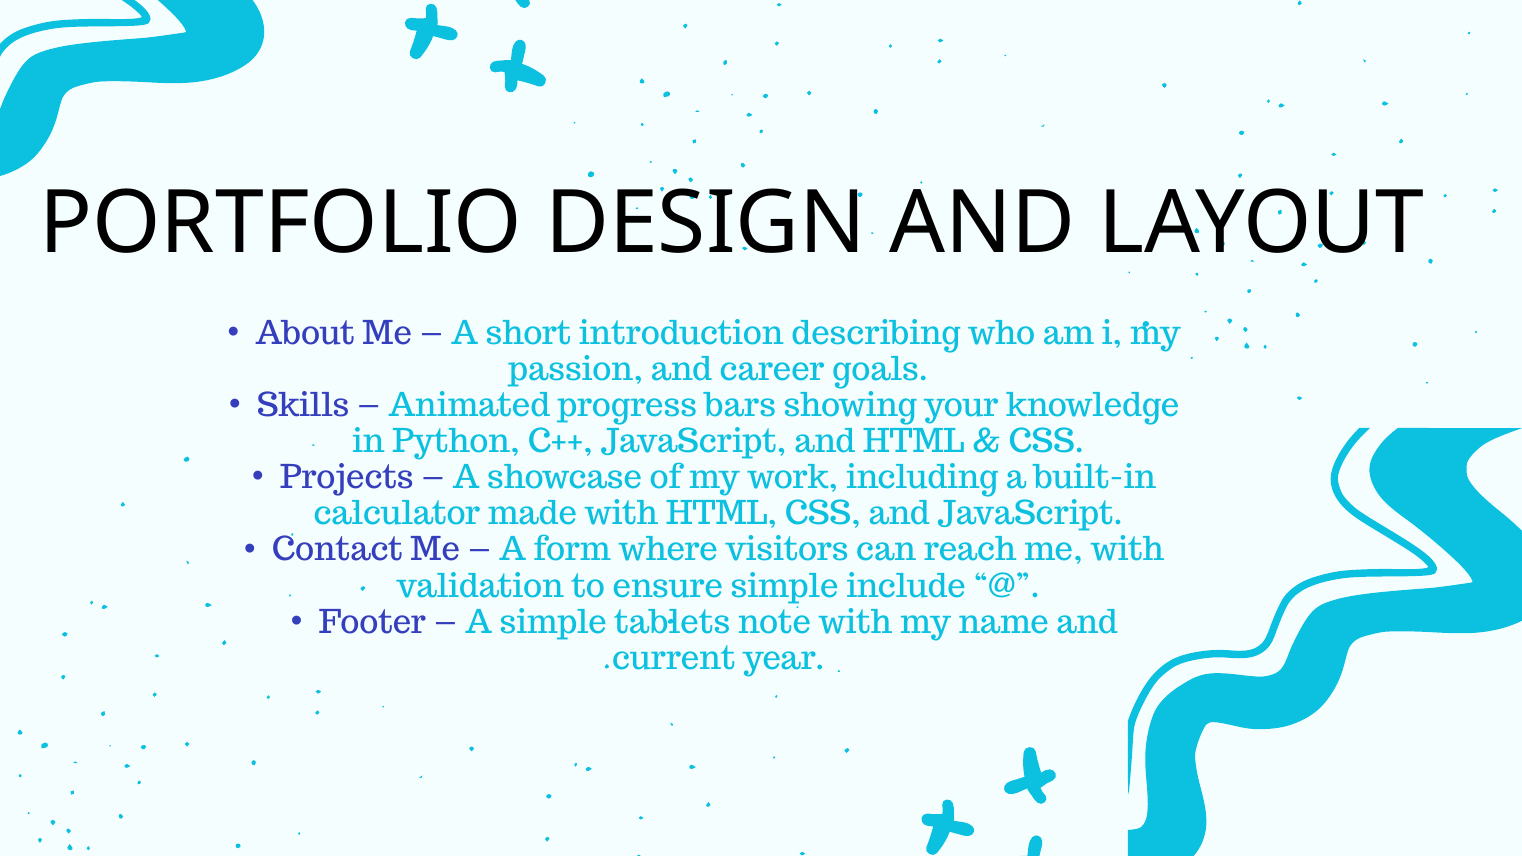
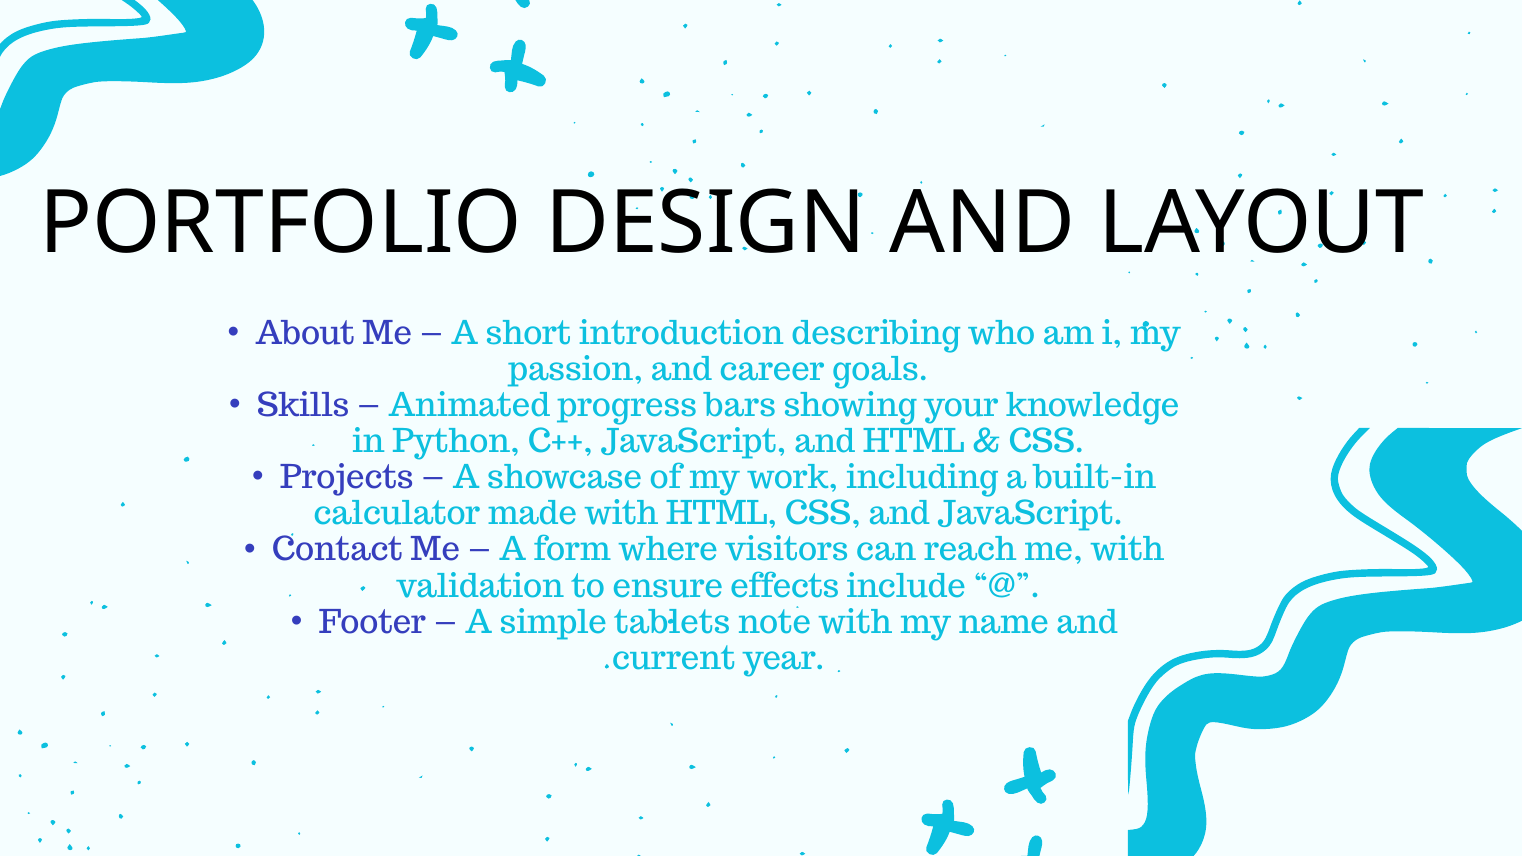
ensure simple: simple -> effects (785, 586)
